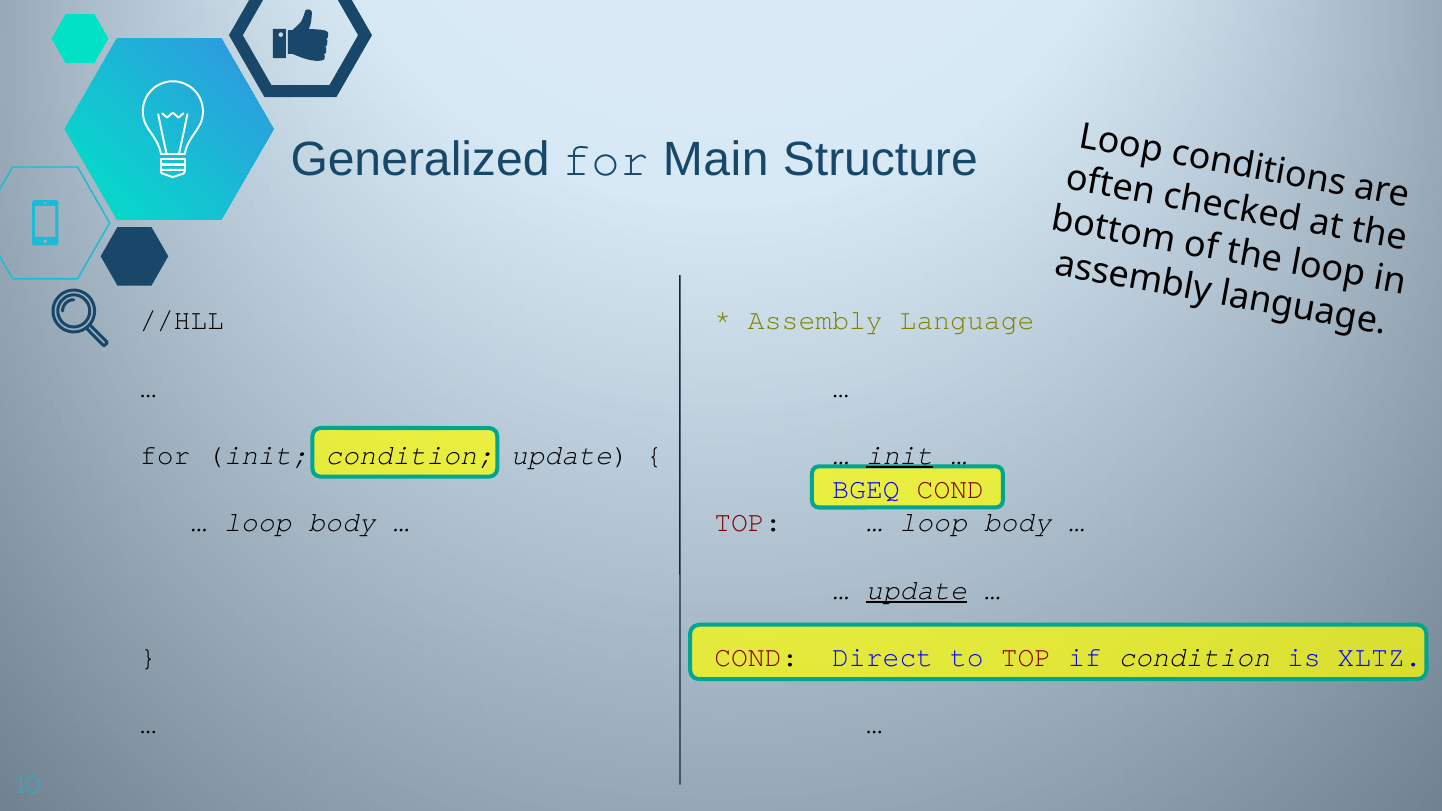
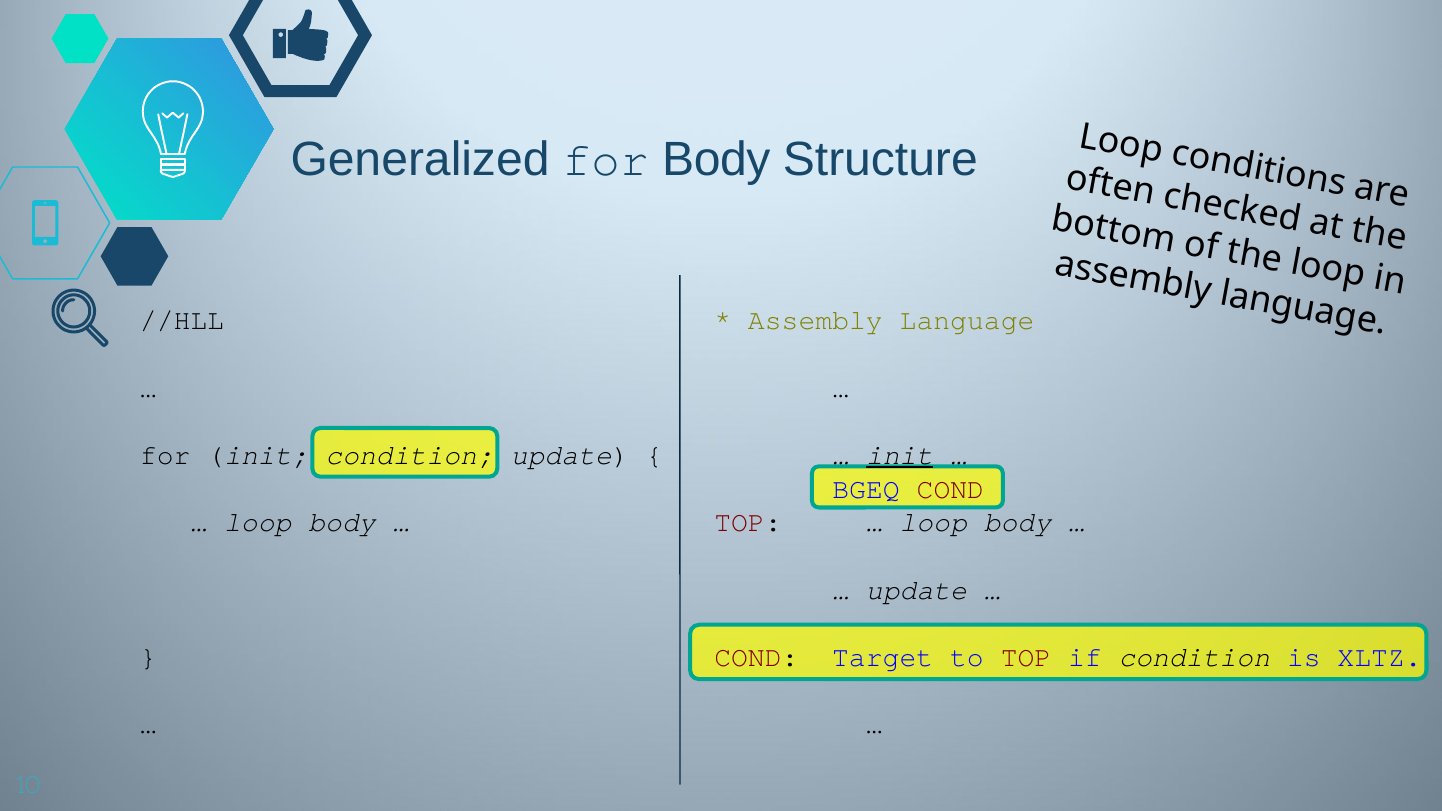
for Main: Main -> Body (716, 159)
update underline: present -> none (917, 590)
Direct: Direct -> Target (883, 657)
